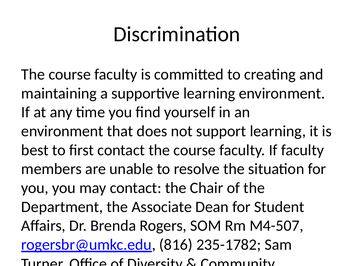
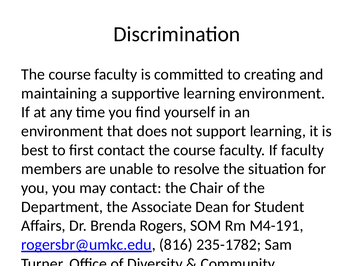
M4-507: M4-507 -> M4-191 (277, 225)
